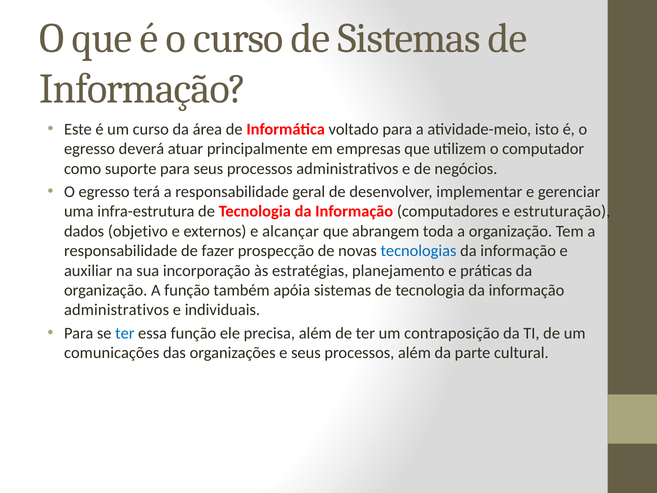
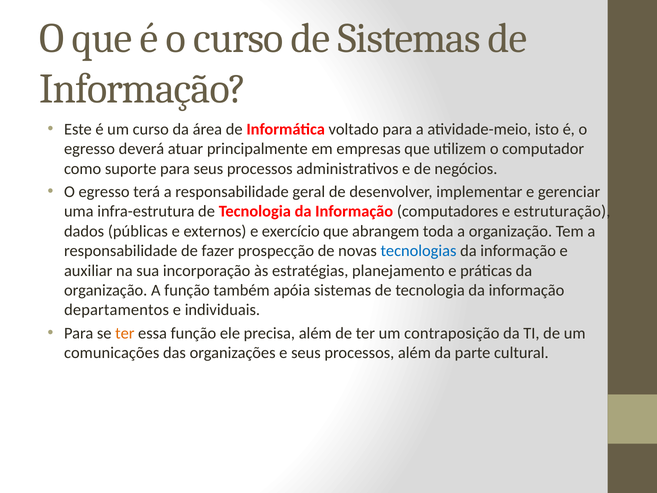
objetivo: objetivo -> públicas (138, 231)
alcançar: alcançar -> exercício (291, 231)
administrativos: administrativos -> departamentos (117, 310)
ter colour: blue -> orange (125, 333)
